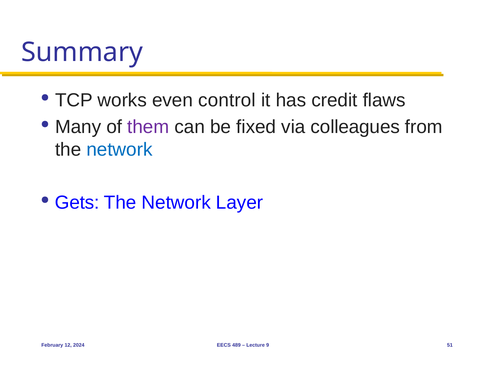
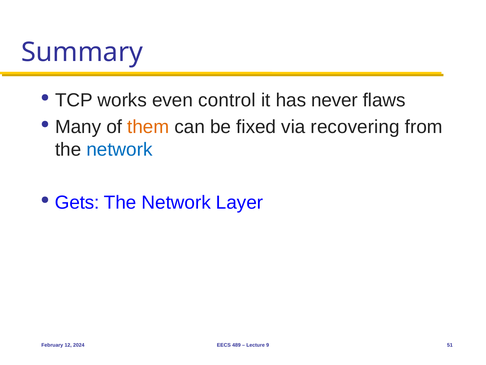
credit: credit -> never (335, 100)
them colour: purple -> orange (148, 127)
colleagues: colleagues -> recovering (355, 127)
